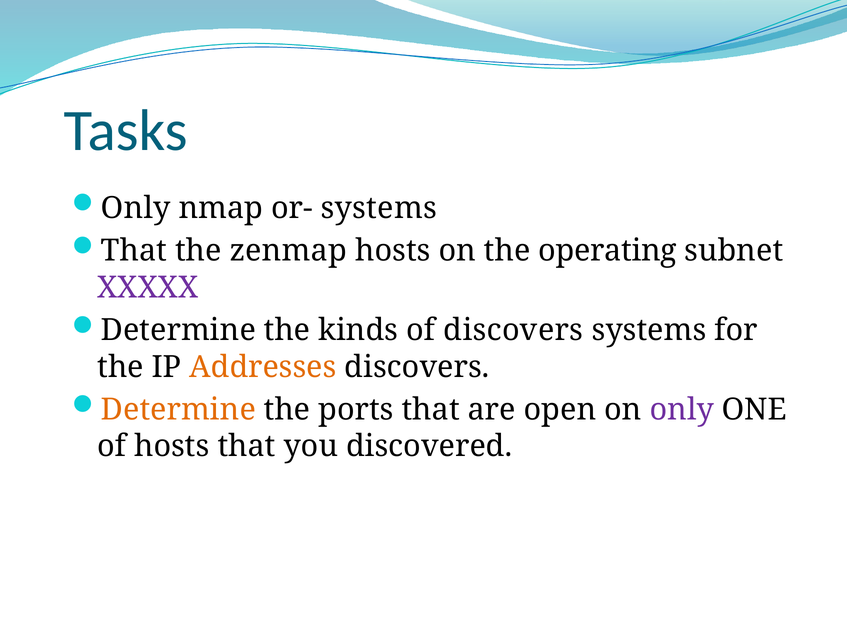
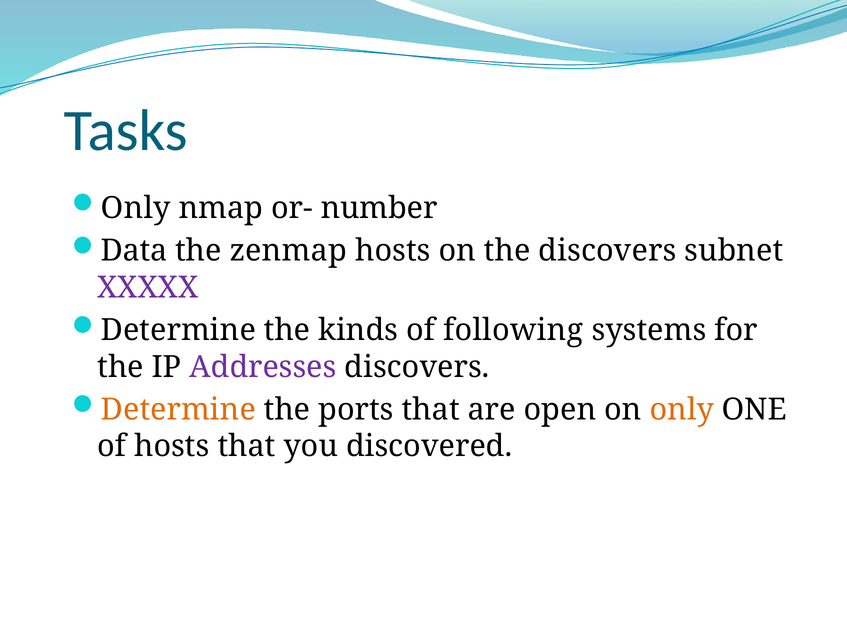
or- systems: systems -> number (379, 208)
That: That -> Data (134, 251)
the operating: operating -> discovers (607, 251)
of discovers: discovers -> following (513, 330)
Addresses colour: orange -> purple (263, 367)
only colour: purple -> orange (682, 410)
